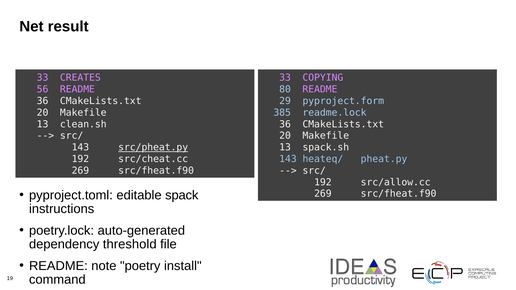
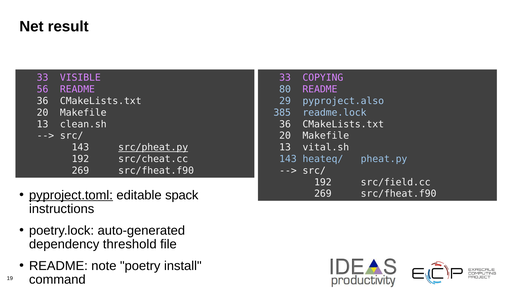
CREATES: CREATES -> VISIBLE (80, 78)
pyproject.form: pyproject.form -> pyproject.also (343, 101)
spack.sh: spack.sh -> vital.sh (326, 148)
src/allow.cc: src/allow.cc -> src/field.cc (396, 182)
pyproject.toml underline: none -> present (71, 195)
